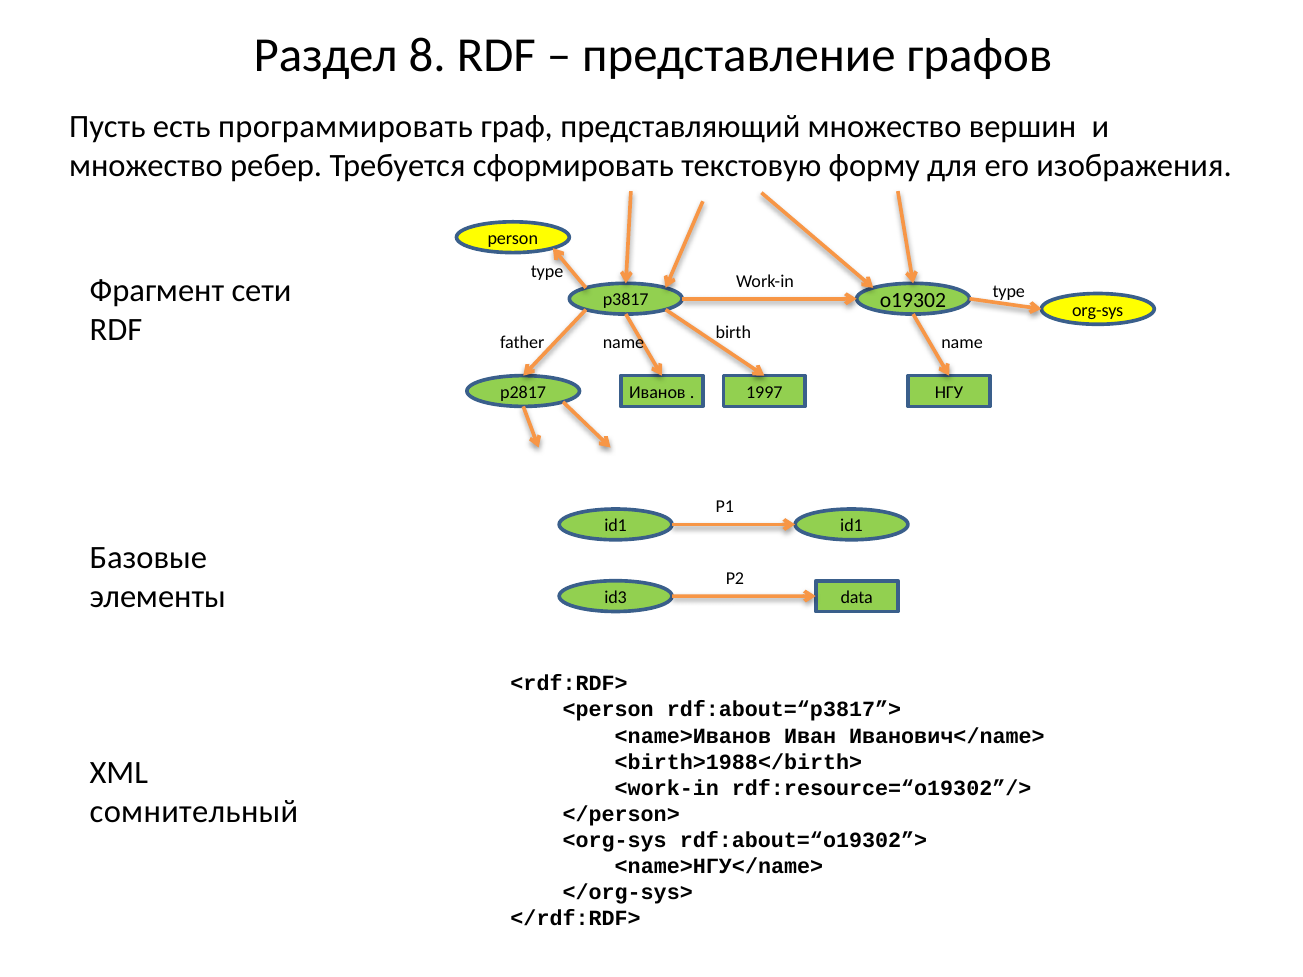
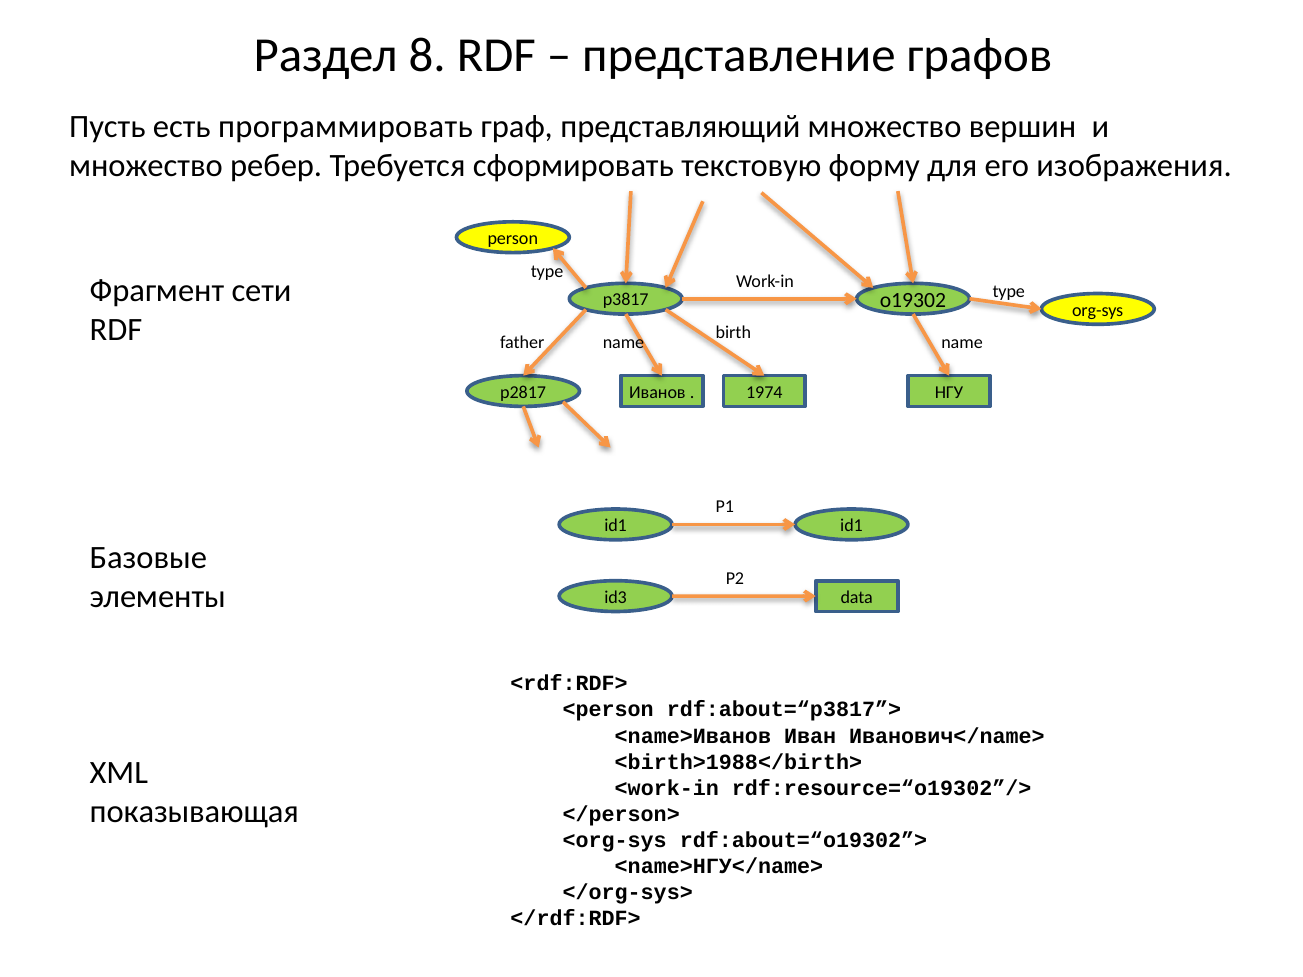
1997: 1997 -> 1974 (764, 392)
сомнительный: сомнительный -> показывающая (194, 812)
